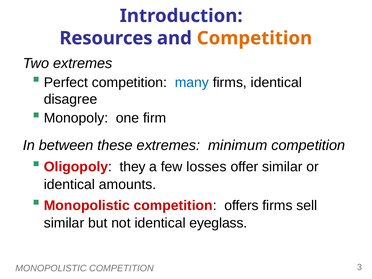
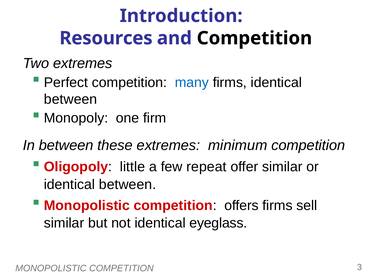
Competition colour: orange -> black (254, 38)
disagree: disagree -> between (71, 99)
they: they -> little (132, 167)
losses: losses -> repeat (207, 167)
amounts: amounts -> between (128, 184)
